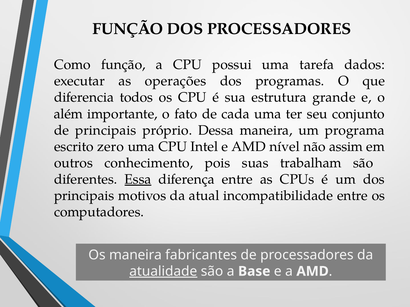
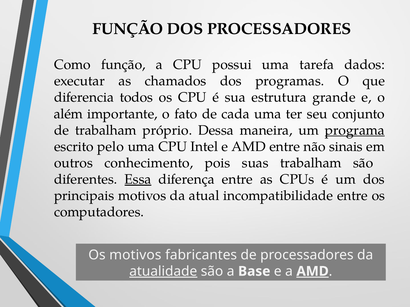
operações: operações -> chamados (176, 81)
de principais: principais -> trabalham (106, 130)
programa underline: none -> present (355, 130)
zero: zero -> pelo (111, 147)
AMD nível: nível -> entre (285, 147)
assim: assim -> sinais (346, 147)
Os maneira: maneira -> motivos (135, 255)
AMD underline: none -> present (313, 272)
